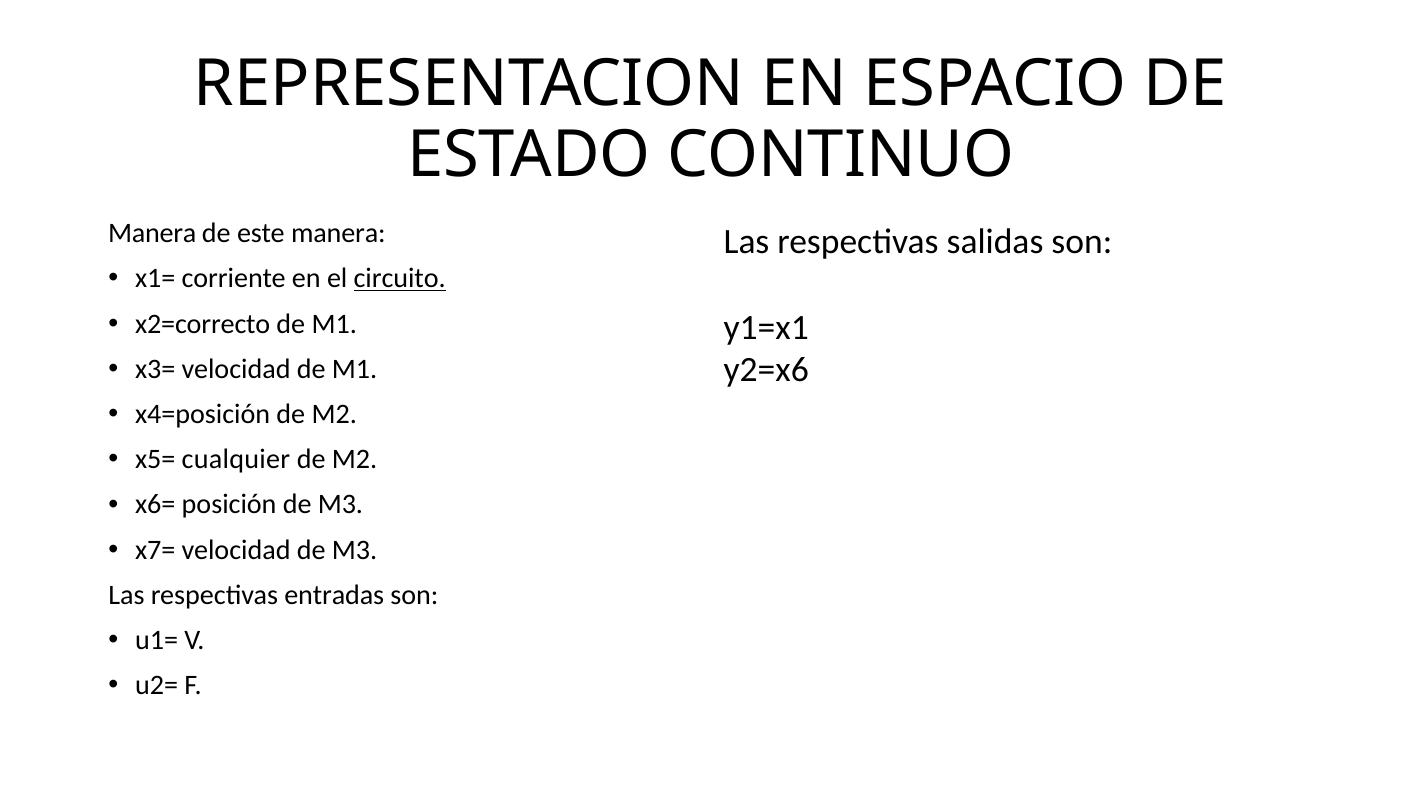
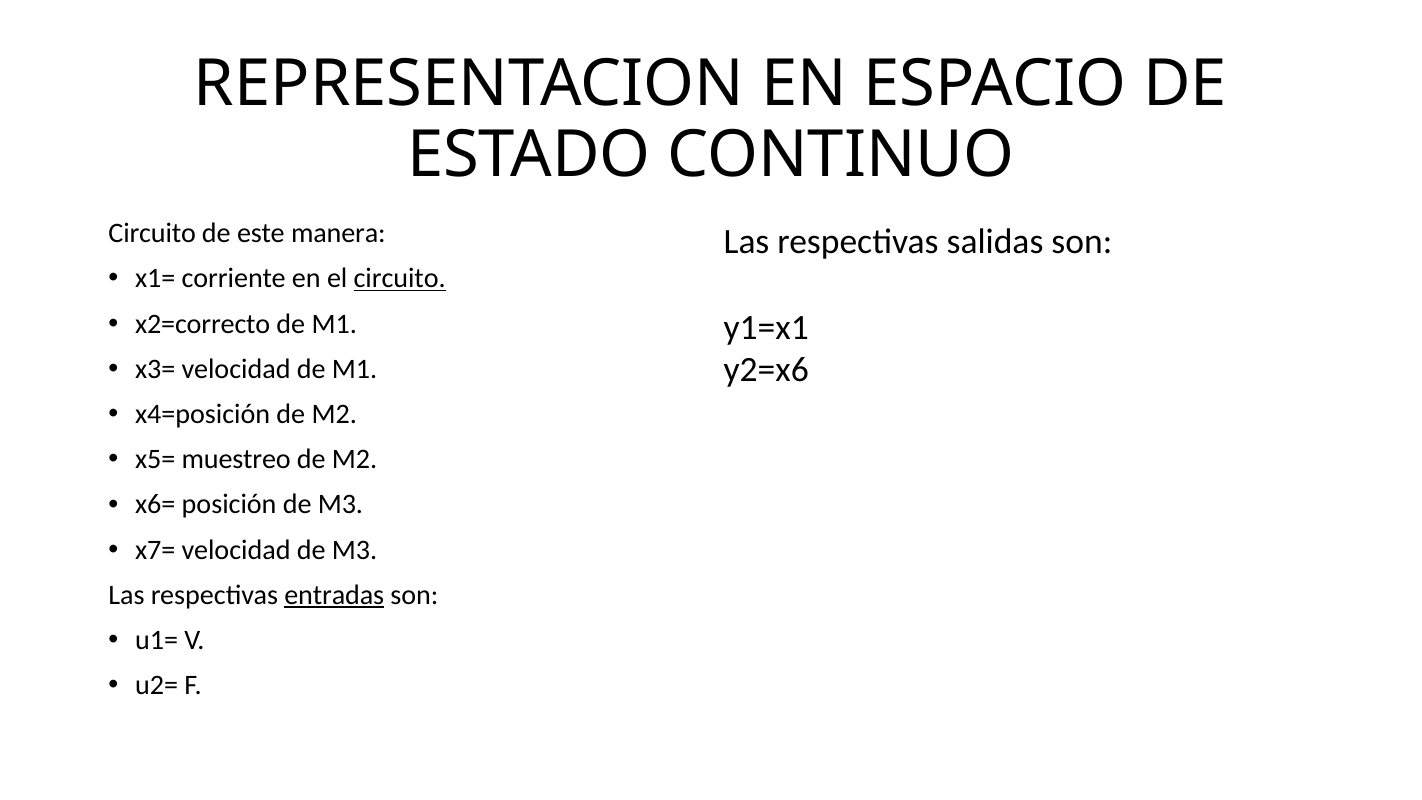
Manera: Manera -> Circuito (152, 233)
cualquier: cualquier -> muestreo (236, 459)
entradas underline: none -> present (334, 595)
